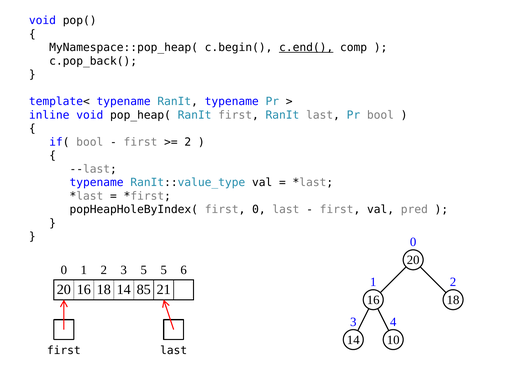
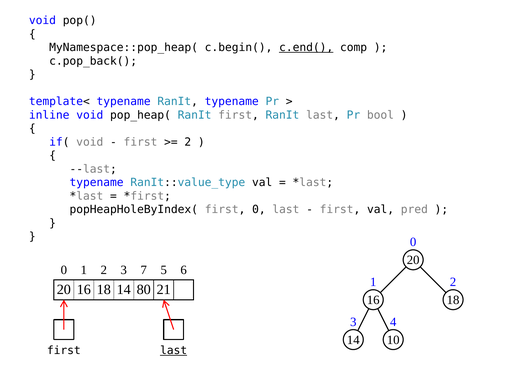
if( bool: bool -> void (90, 142)
3 5: 5 -> 7 (144, 270)
85: 85 -> 80 (144, 290)
last underline: none -> present (174, 351)
